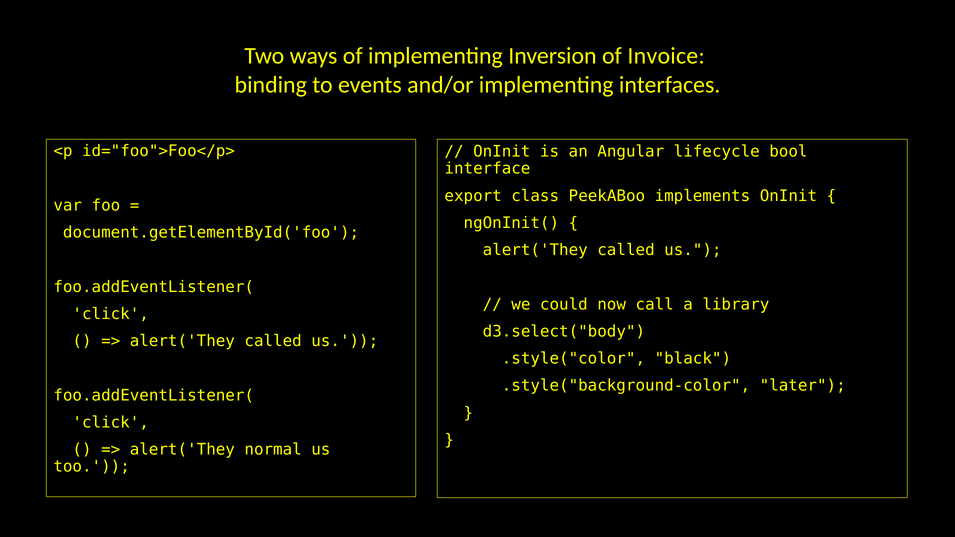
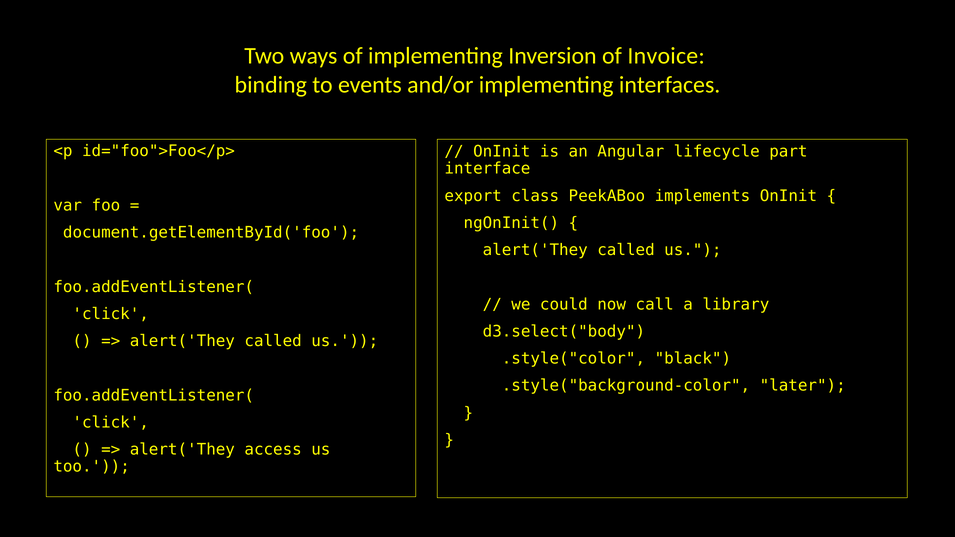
bool: bool -> part (788, 152)
normal: normal -> access (273, 450)
